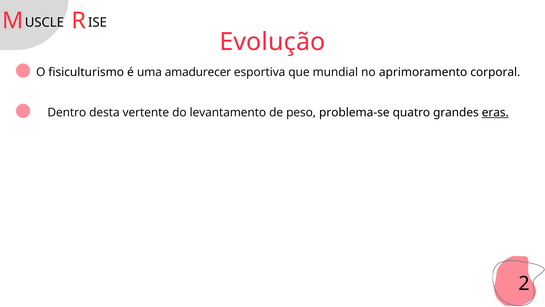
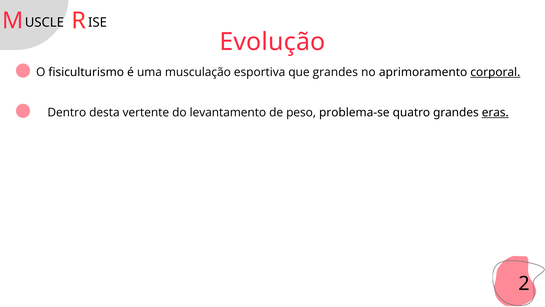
amadurecer: amadurecer -> musculação (198, 72)
que mundial: mundial -> grandes (335, 72)
corporal underline: none -> present (495, 72)
